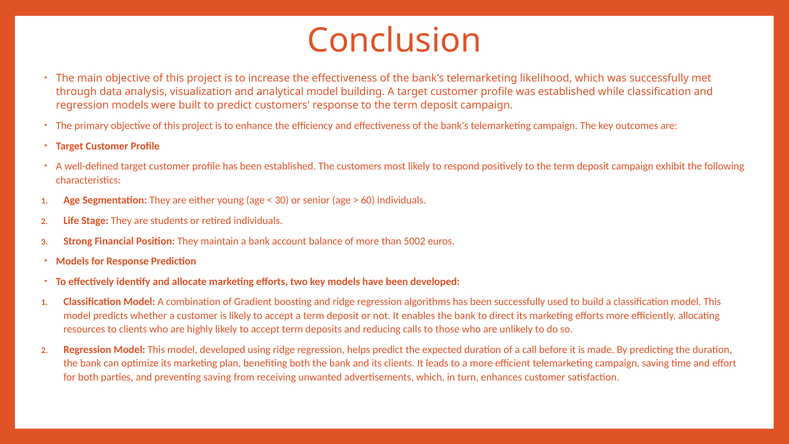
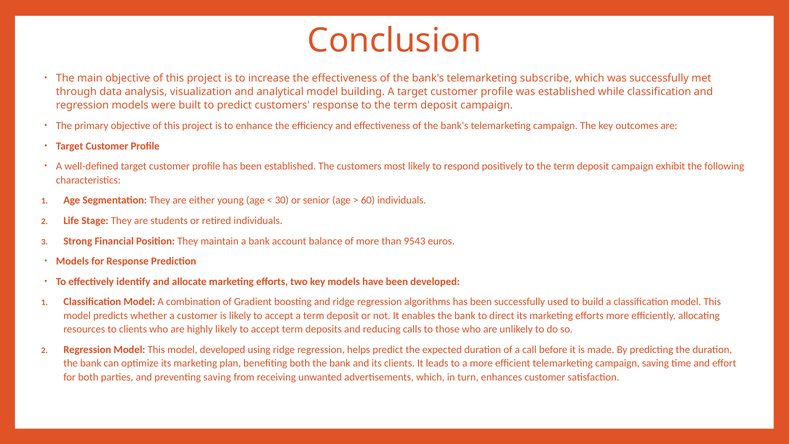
likelihood: likelihood -> subscribe (546, 78)
5002: 5002 -> 9543 (415, 241)
